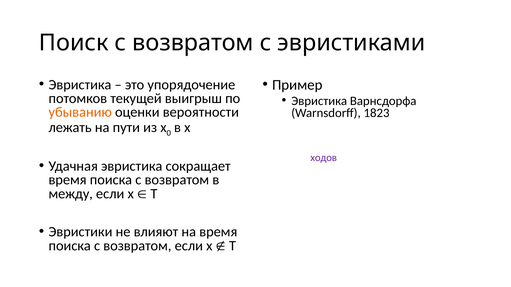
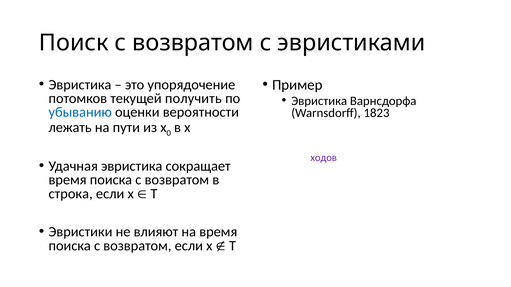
выигрыш: выигрыш -> получить (193, 99)
убыванию colour: orange -> blue (80, 112)
между: между -> строка (71, 194)
